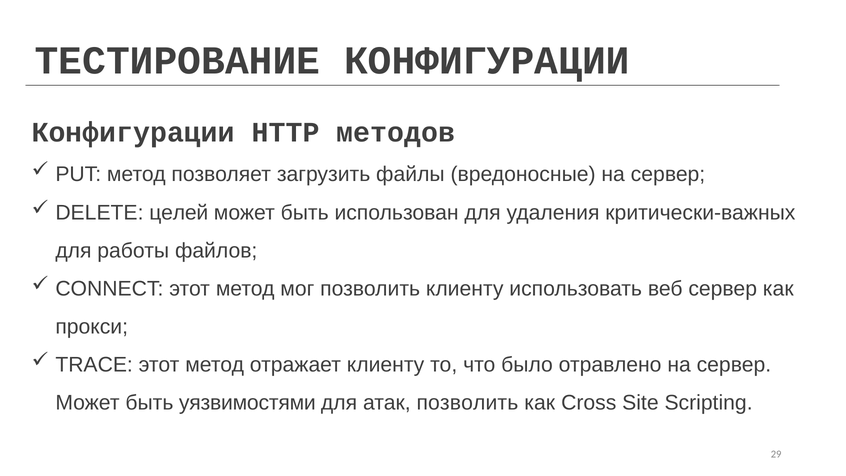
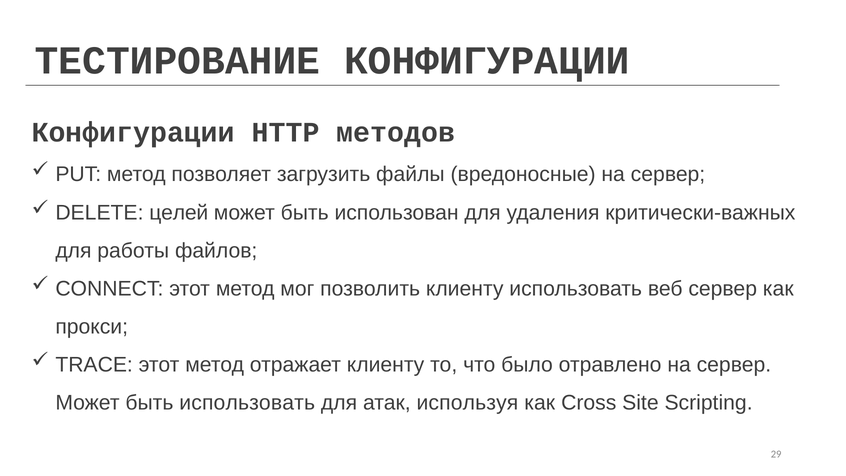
быть уязвимостями: уязвимостями -> использовать (247, 403)
атак позволить: позволить -> используя (467, 403)
